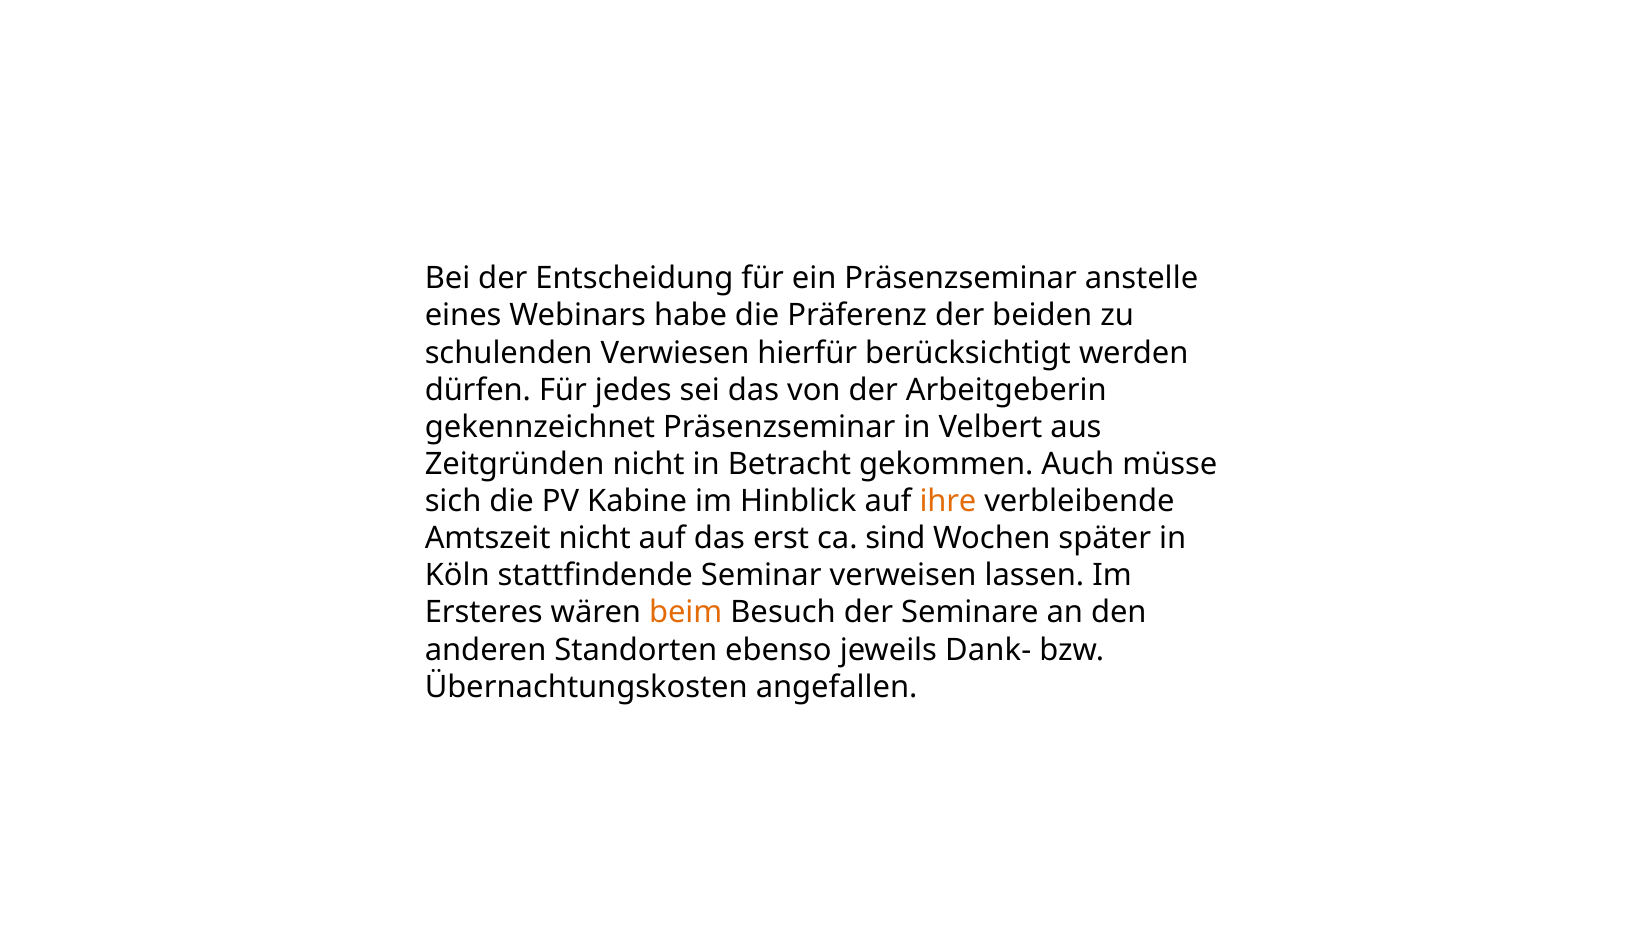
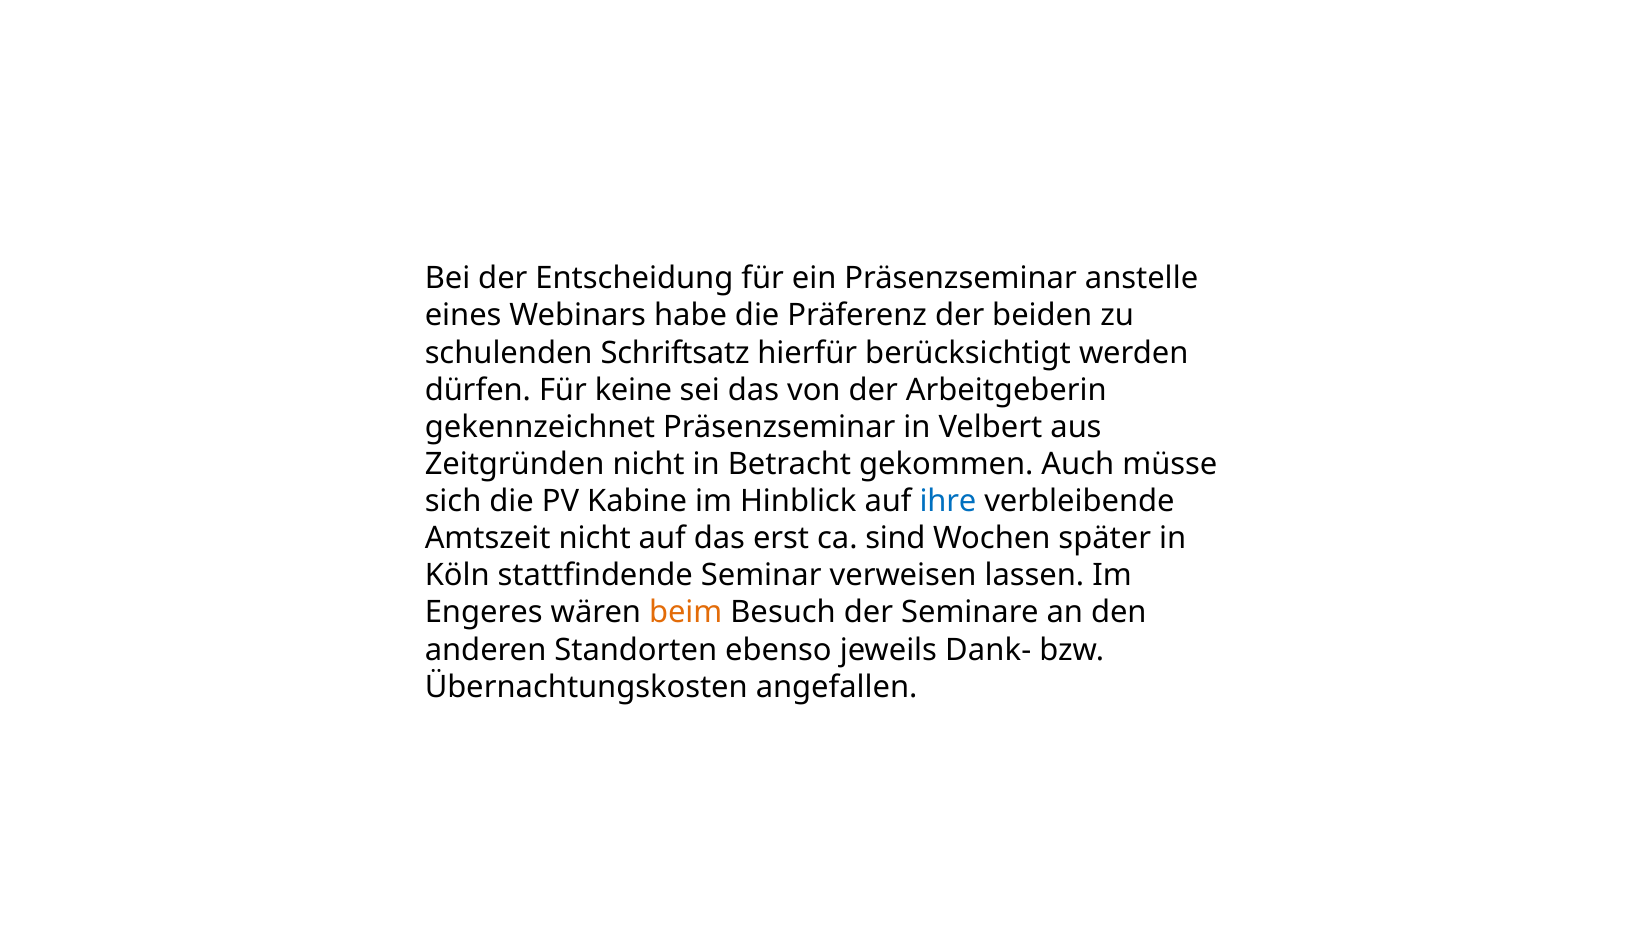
Verwiesen: Verwiesen -> Schriftsatz (675, 353)
jedes: jedes -> keine (633, 390)
ihre colour: orange -> blue (948, 501)
Ersteres: Ersteres -> Engeres (484, 613)
